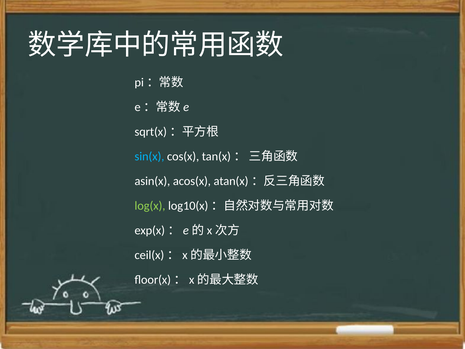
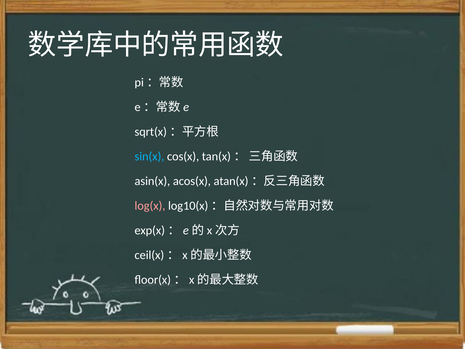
log(x colour: light green -> pink (150, 206)
